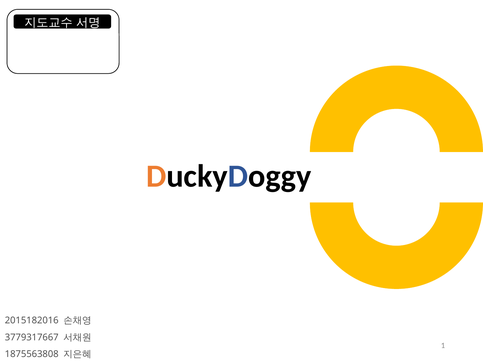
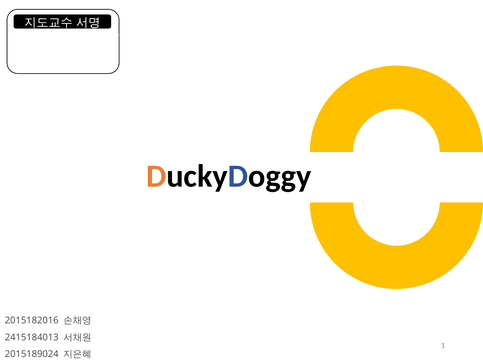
3779317667: 3779317667 -> 2415184013 (32, 338)
1875563808: 1875563808 -> 2015189024 (32, 354)
